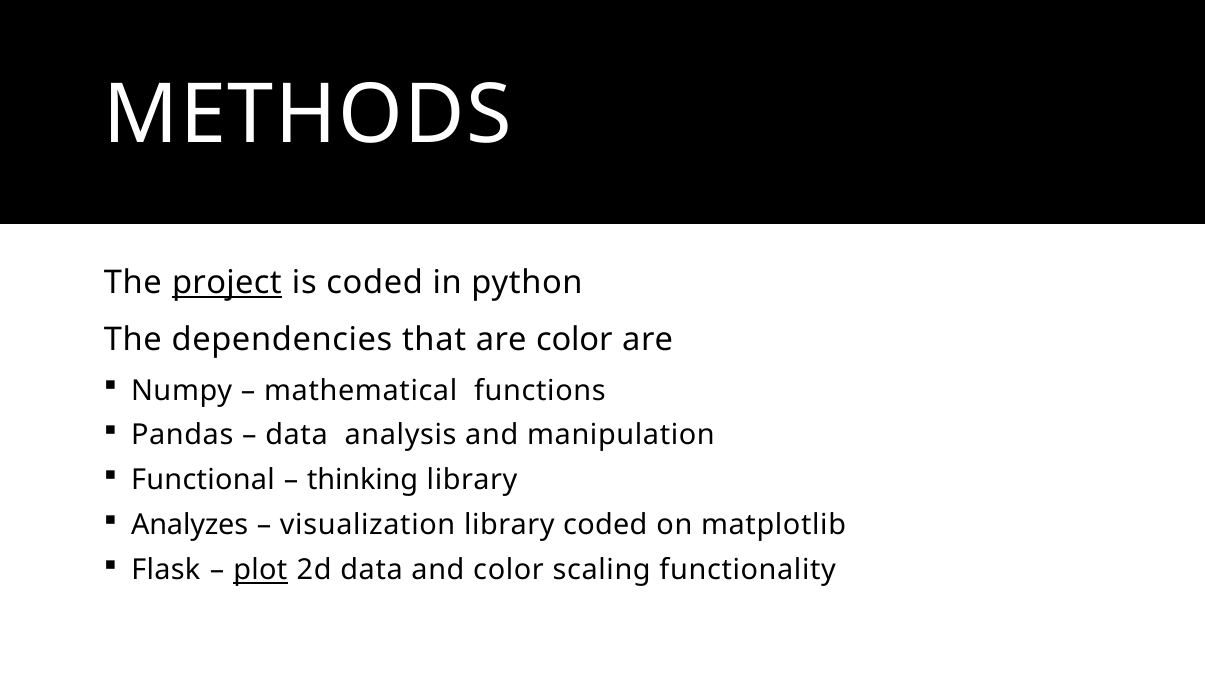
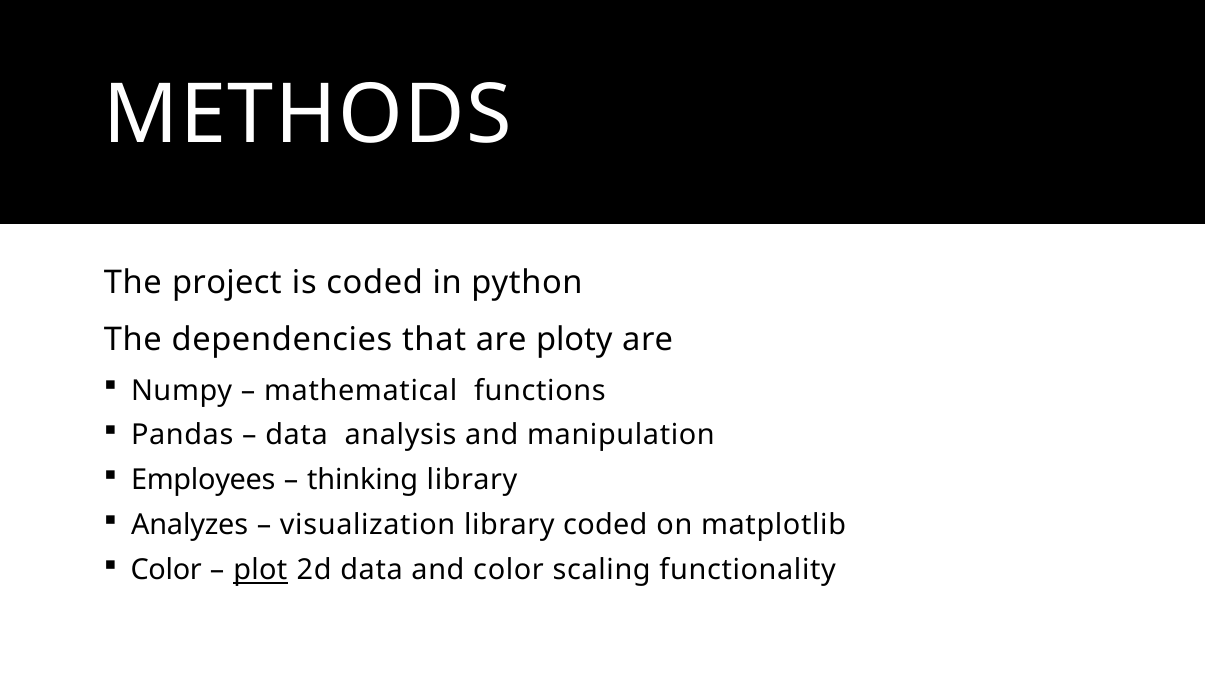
project underline: present -> none (227, 283)
are color: color -> ploty (574, 340)
Functional: Functional -> Employees (203, 480)
Flask: Flask -> Color (166, 570)
